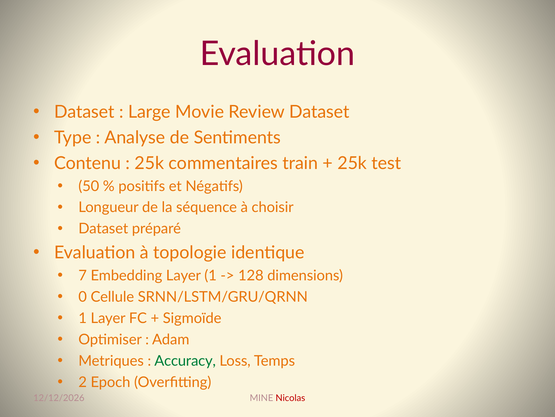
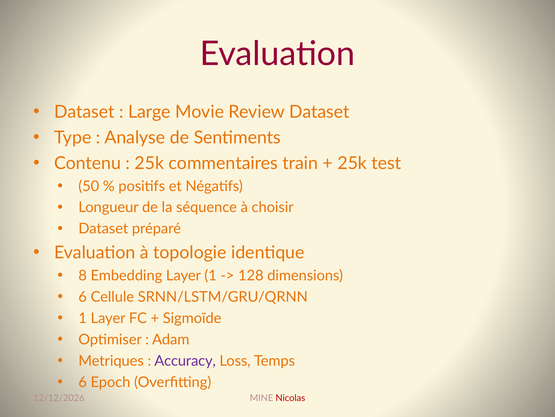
7: 7 -> 8 (83, 275)
0: 0 -> 6 (83, 296)
Accuracy colour: green -> purple (185, 360)
2: 2 -> 6 (83, 382)
